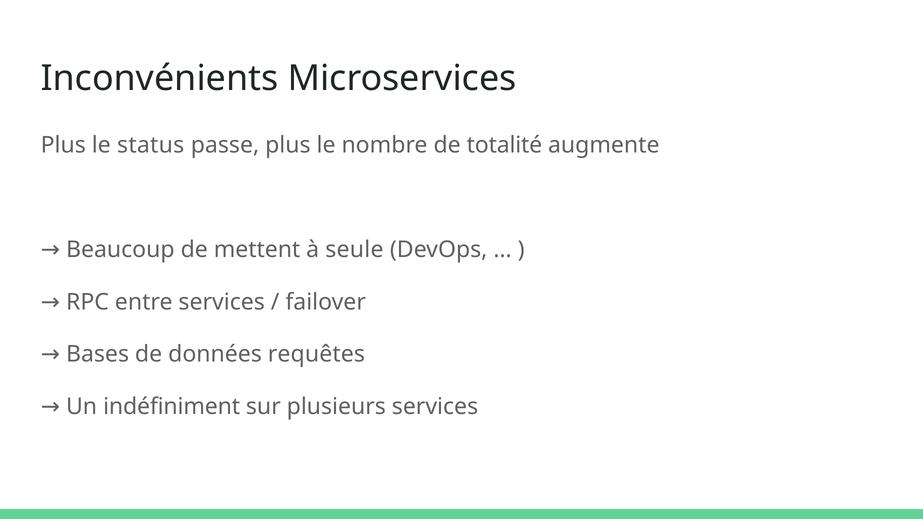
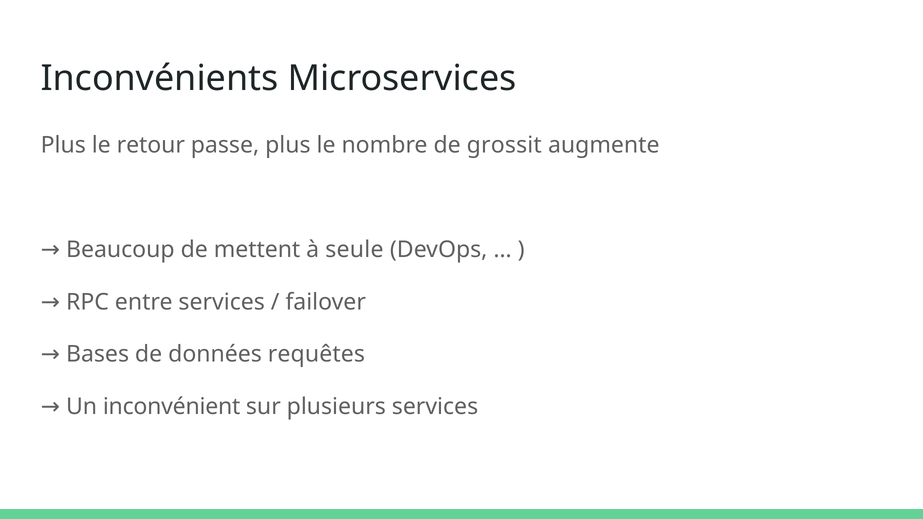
status: status -> retour (151, 145)
totalité: totalité -> grossit (504, 145)
indéfiniment: indéfiniment -> inconvénient (172, 407)
